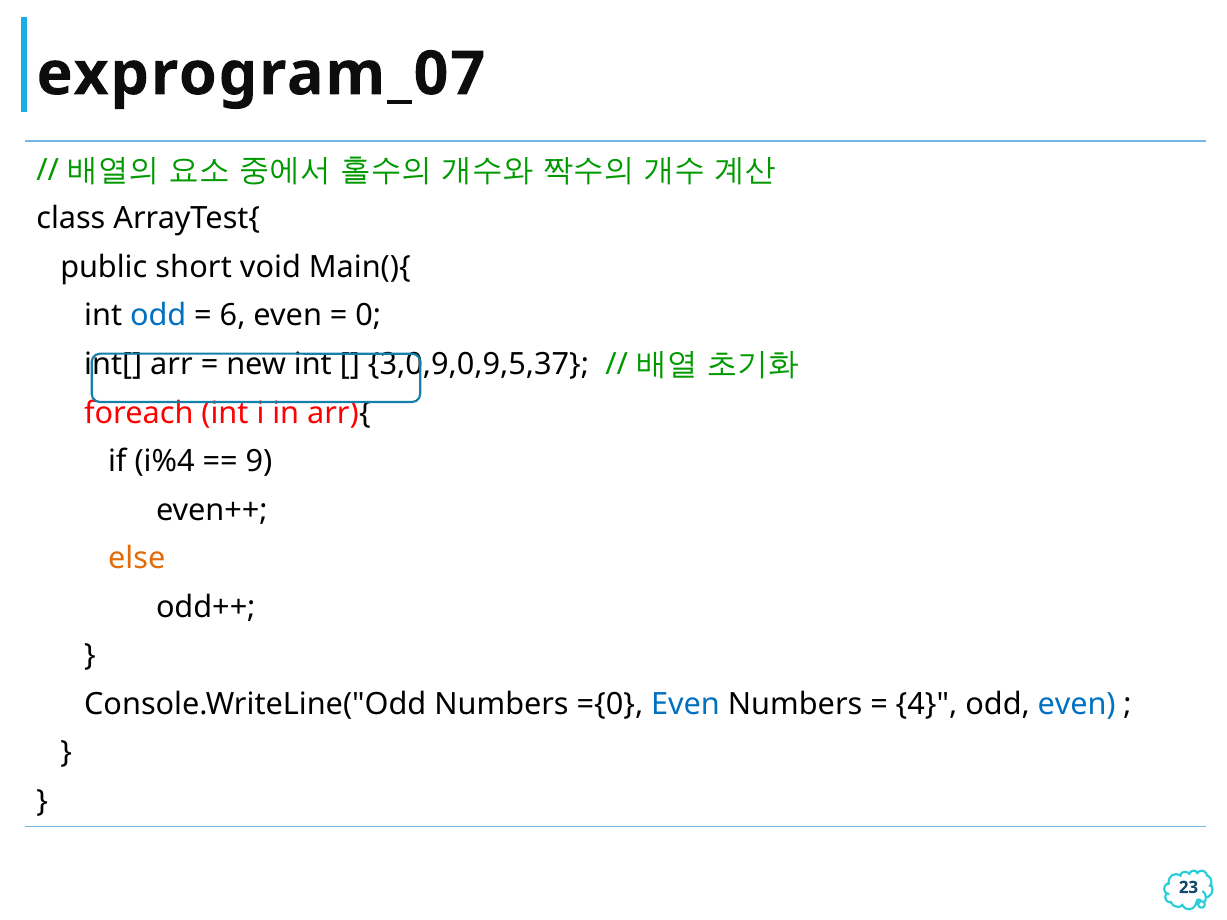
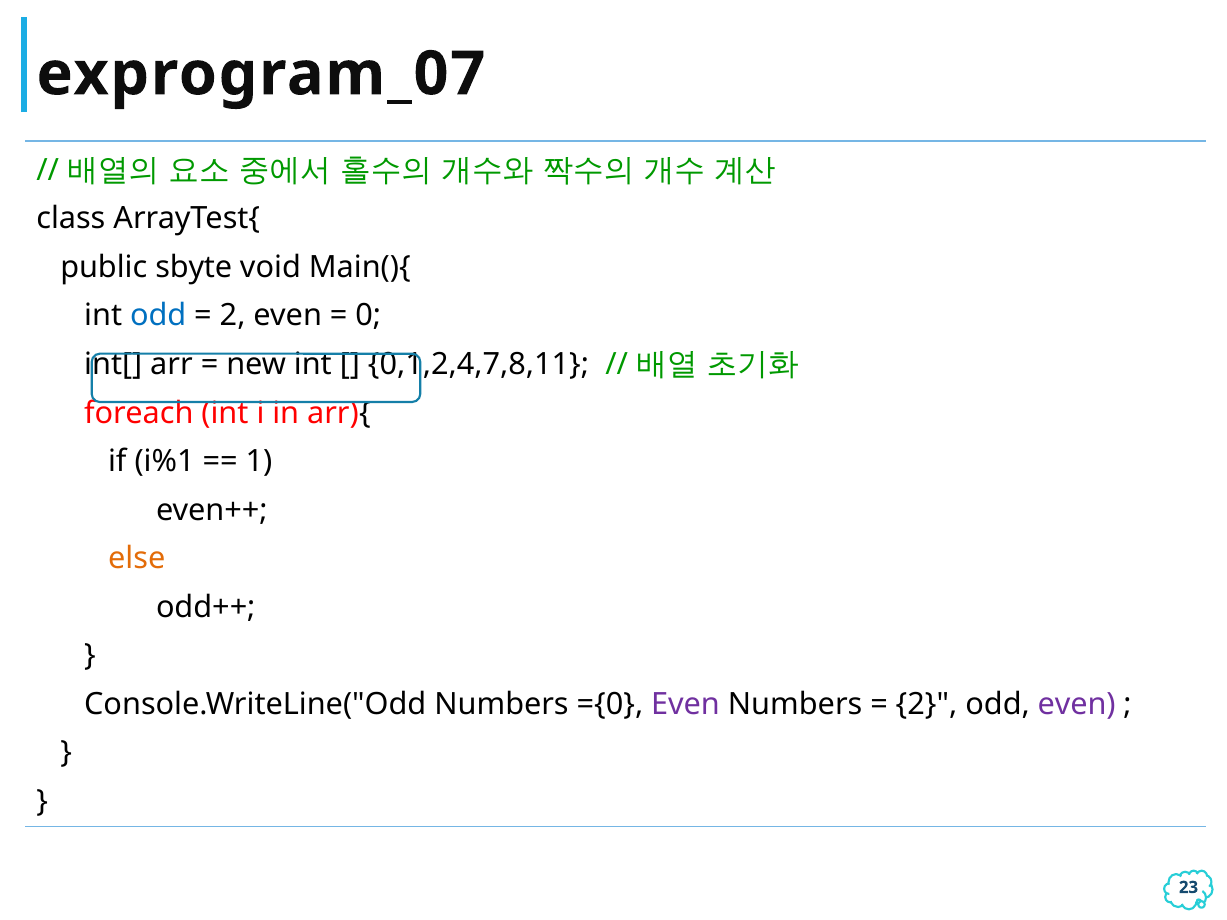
short: short -> sbyte (194, 267)
6: 6 -> 2 (233, 316)
3,0,9,0,9,5,37: 3,0,9,0,9,5,37 -> 0,1,2,4,7,8,11 (478, 364)
i%4: i%4 -> i%1 (165, 462)
9: 9 -> 1 (259, 462)
Even colour: blue -> purple (686, 704)
4: 4 -> 2 (927, 704)
even colour: blue -> purple (1077, 704)
